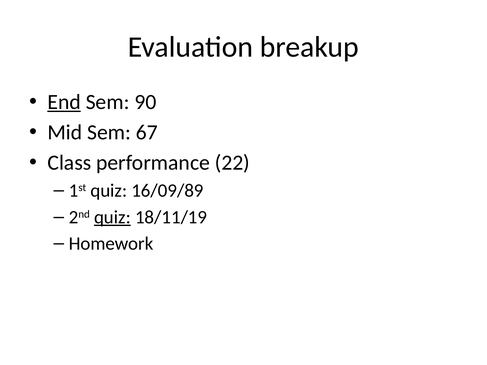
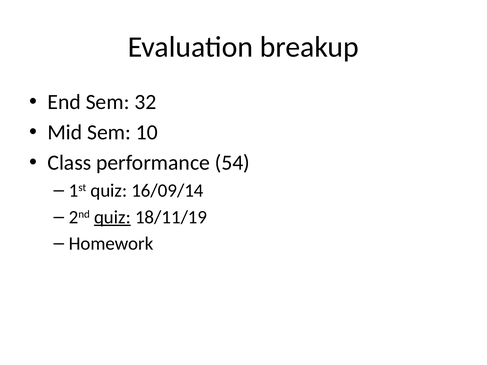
End underline: present -> none (64, 102)
90: 90 -> 32 (145, 102)
67: 67 -> 10 (147, 132)
22: 22 -> 54 (232, 163)
16/09/89: 16/09/89 -> 16/09/14 (167, 191)
